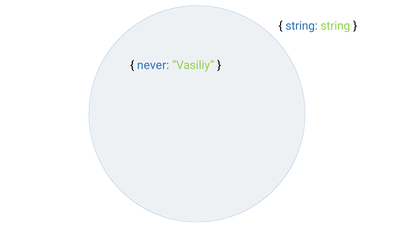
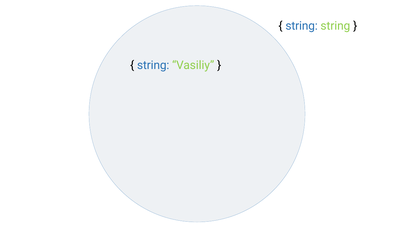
never: never -> string (153, 65)
